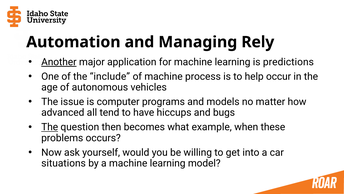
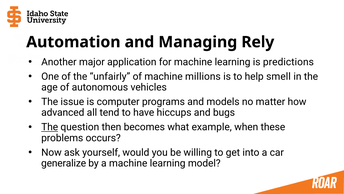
Another underline: present -> none (59, 62)
include: include -> unfairly (110, 76)
process: process -> millions (203, 76)
occur: occur -> smell (279, 76)
situations: situations -> generalize (64, 163)
